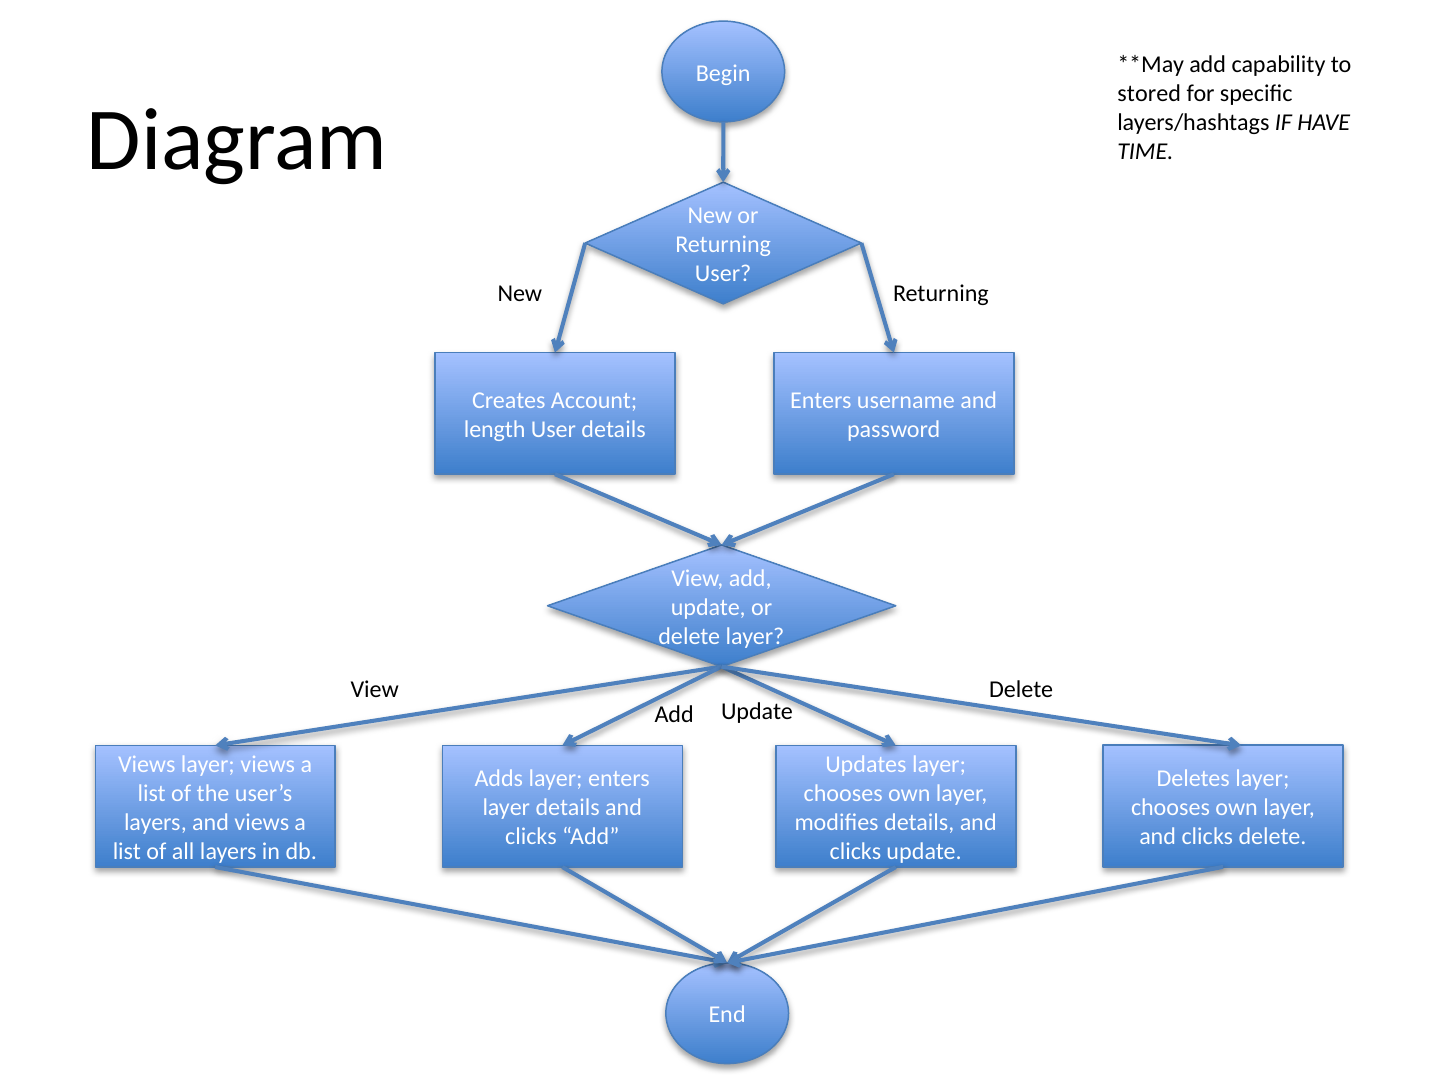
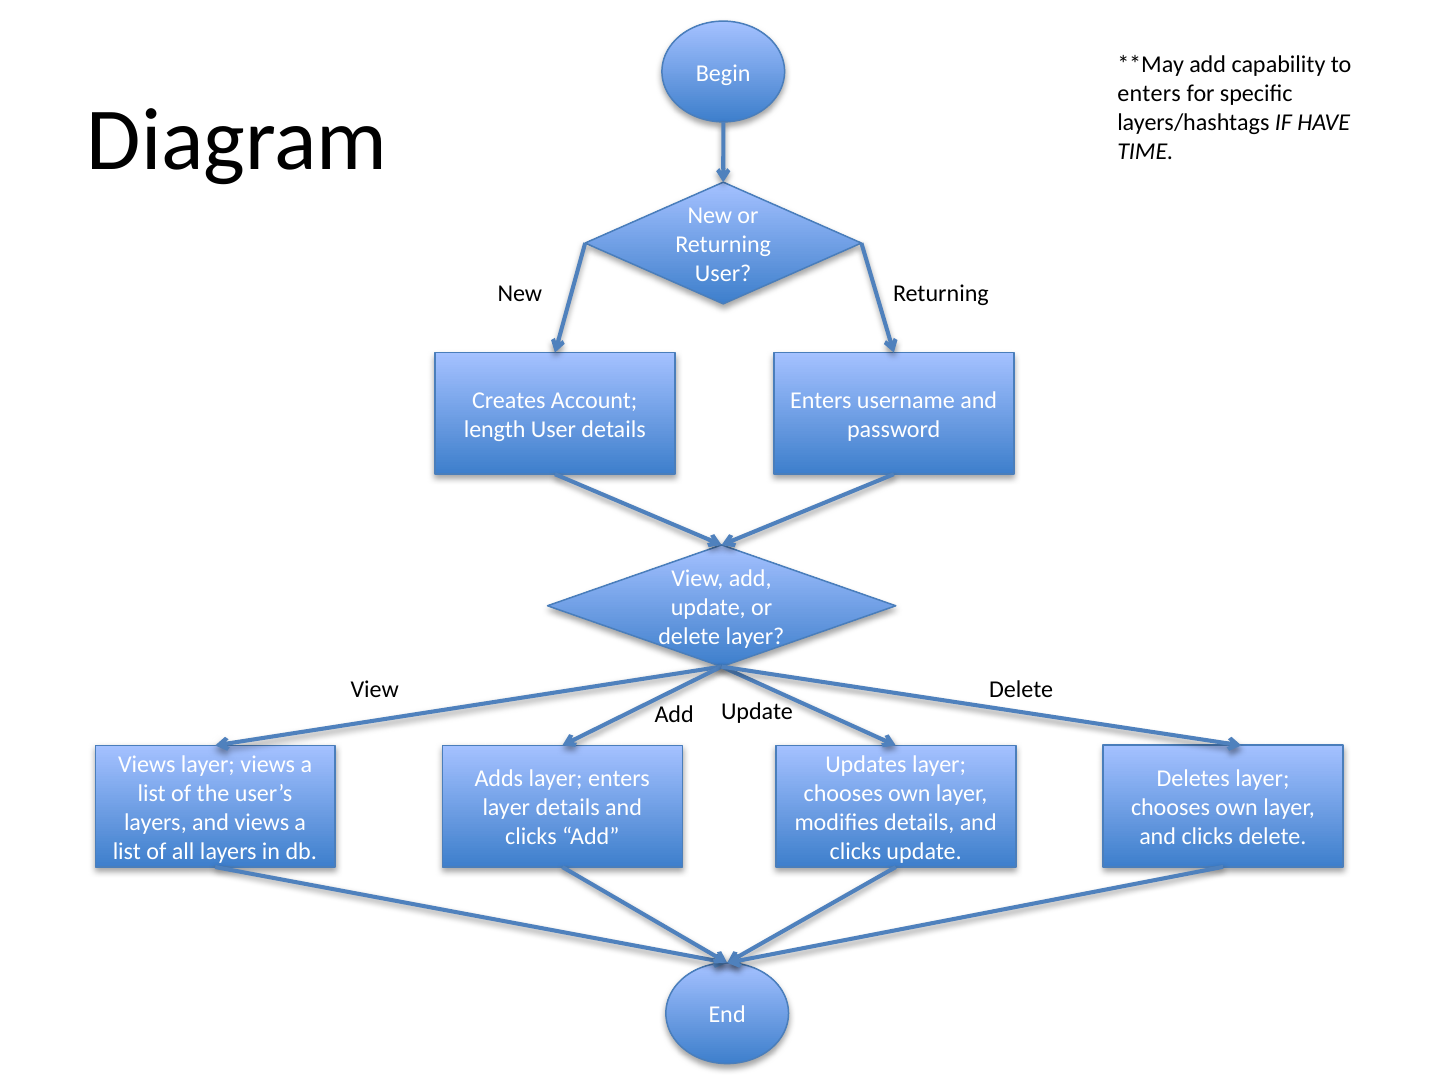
stored: stored -> enters (1149, 94)
